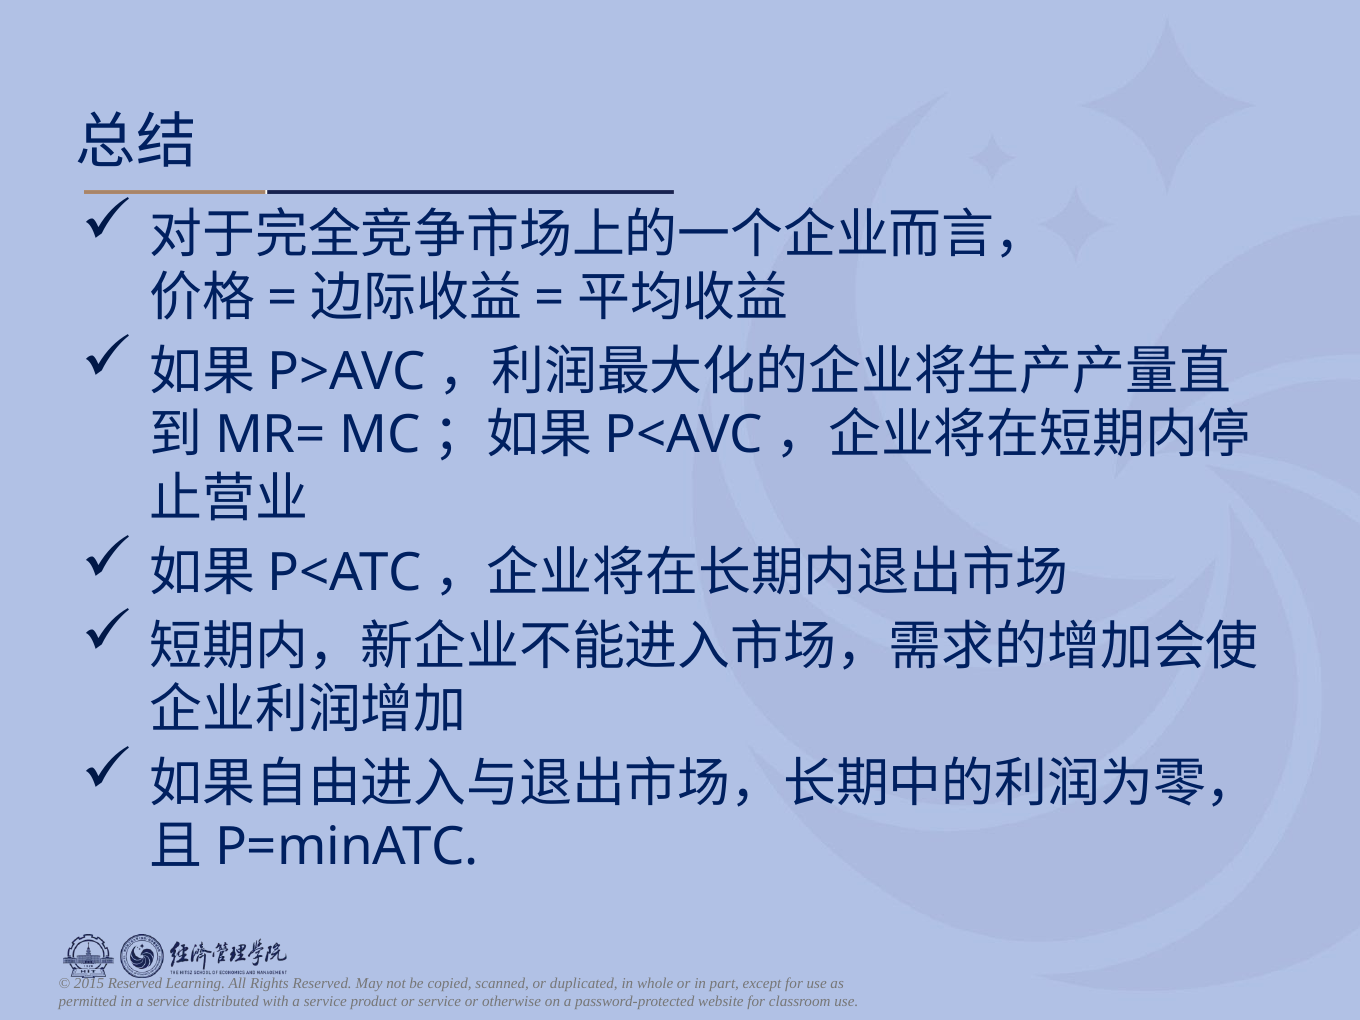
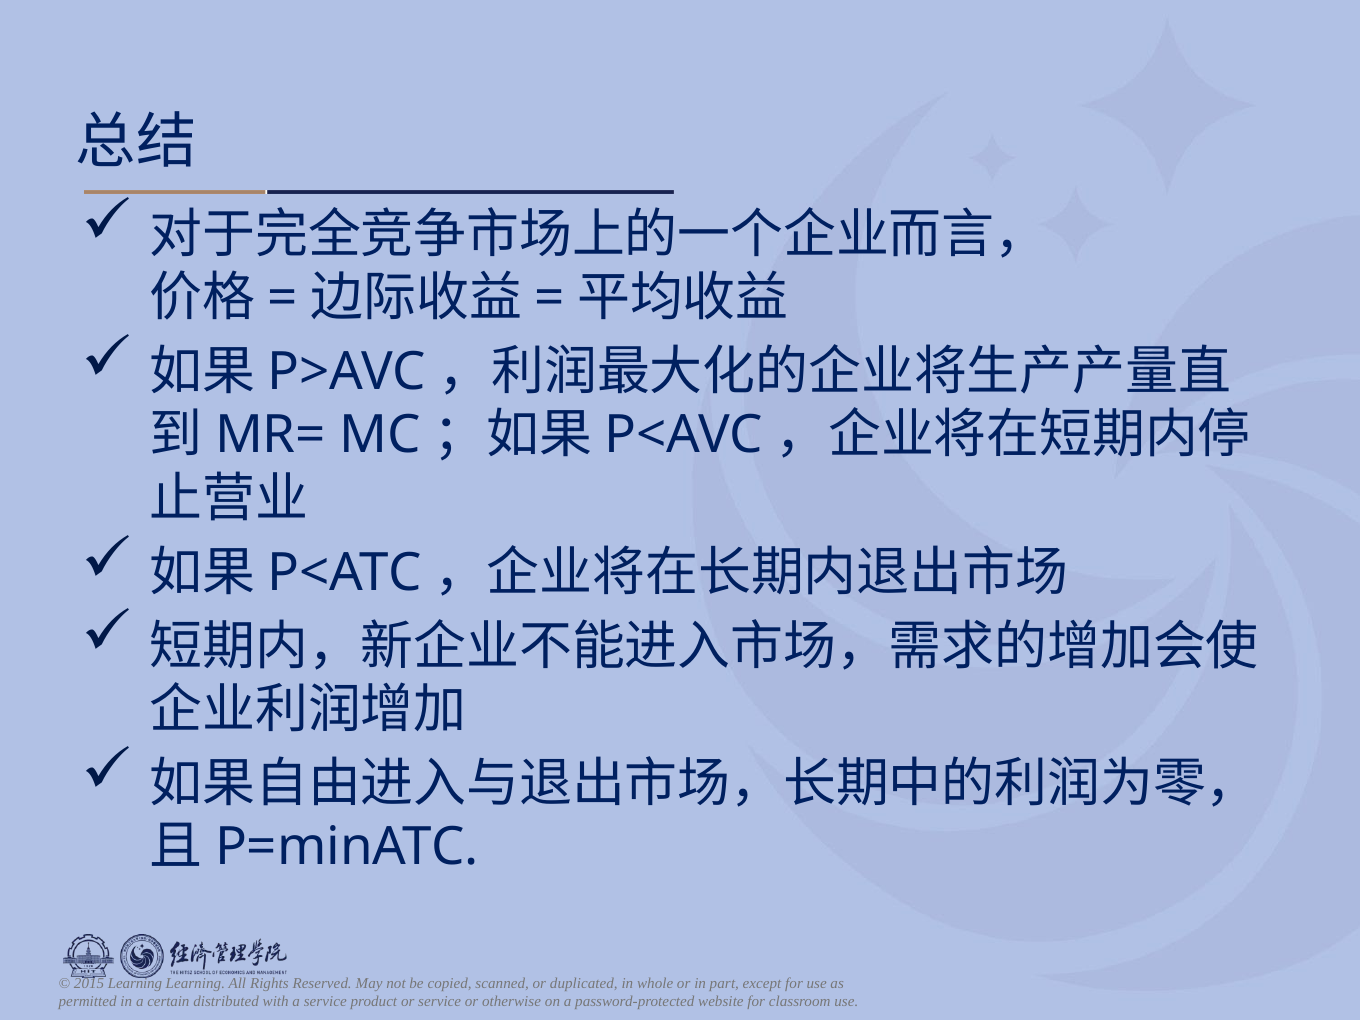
2015 Reserved: Reserved -> Learning (135, 984)
in a service: service -> certain (168, 1002)
